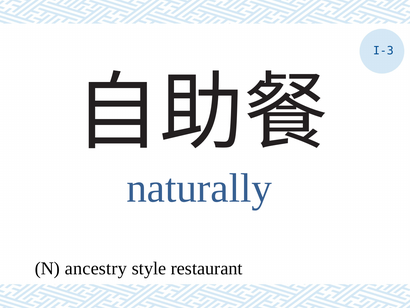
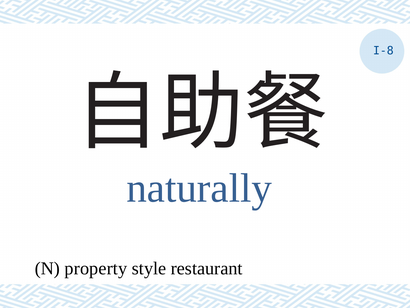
I-3: I-3 -> I-8 (383, 51)
ancestry: ancestry -> property (96, 268)
